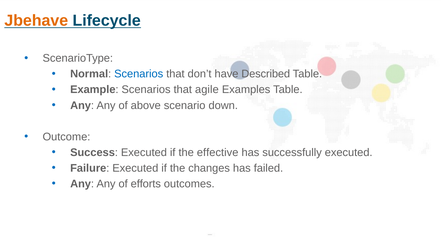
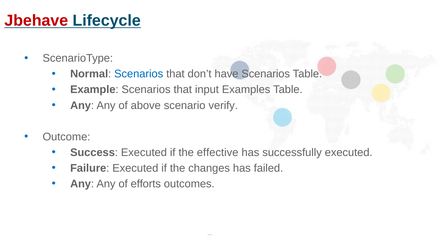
Jbehave colour: orange -> red (36, 21)
have Described: Described -> Scenarios (266, 74)
agile: agile -> input (207, 90)
down: down -> verify (223, 105)
